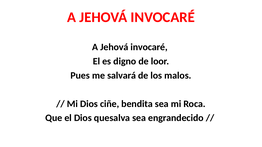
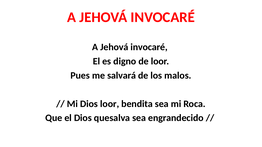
Dios ciñe: ciñe -> loor (110, 104)
